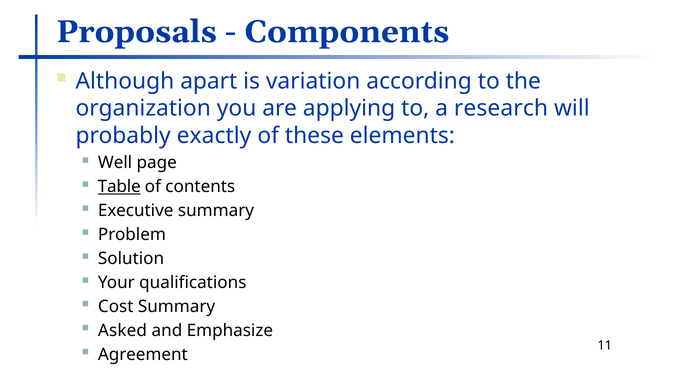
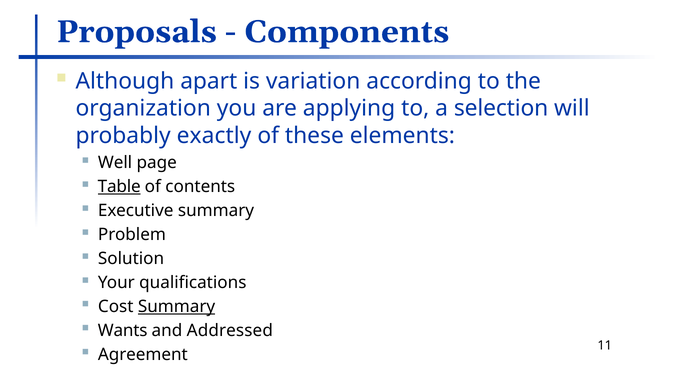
research: research -> selection (501, 108)
Summary underline: none -> present (177, 306)
Asked: Asked -> Wants (123, 330)
Emphasize: Emphasize -> Addressed (230, 330)
